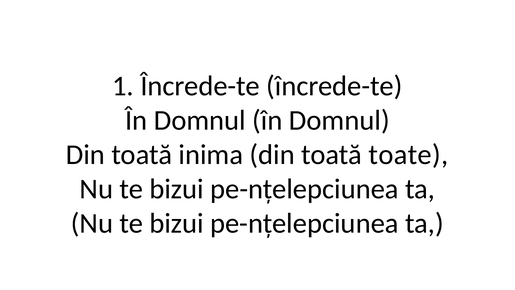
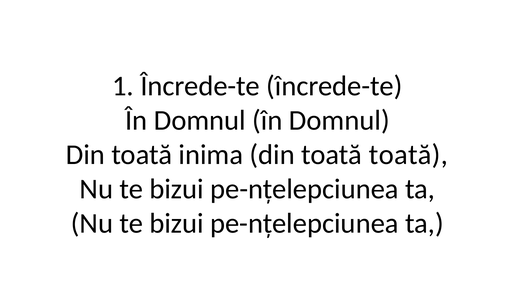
toată toate: toate -> toată (408, 155)
